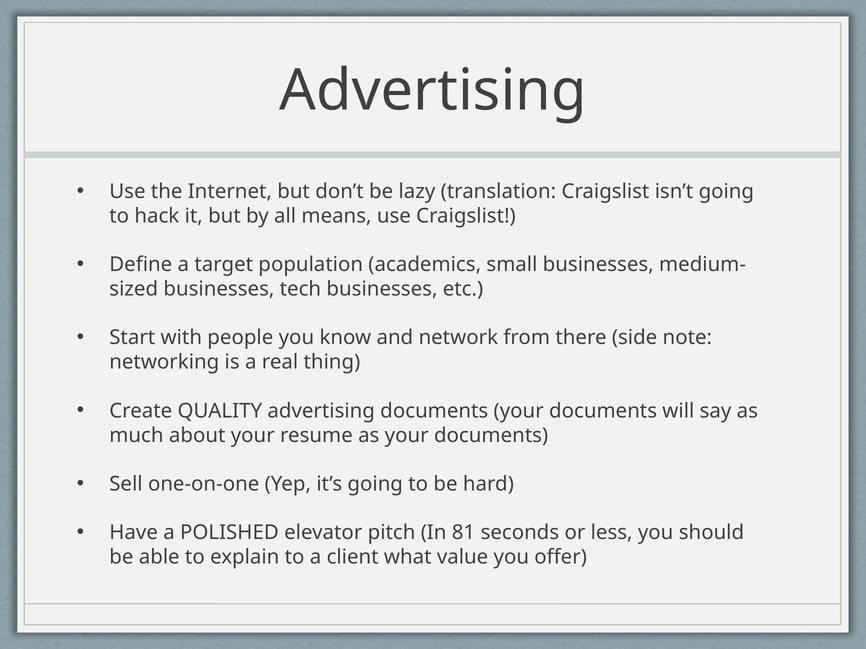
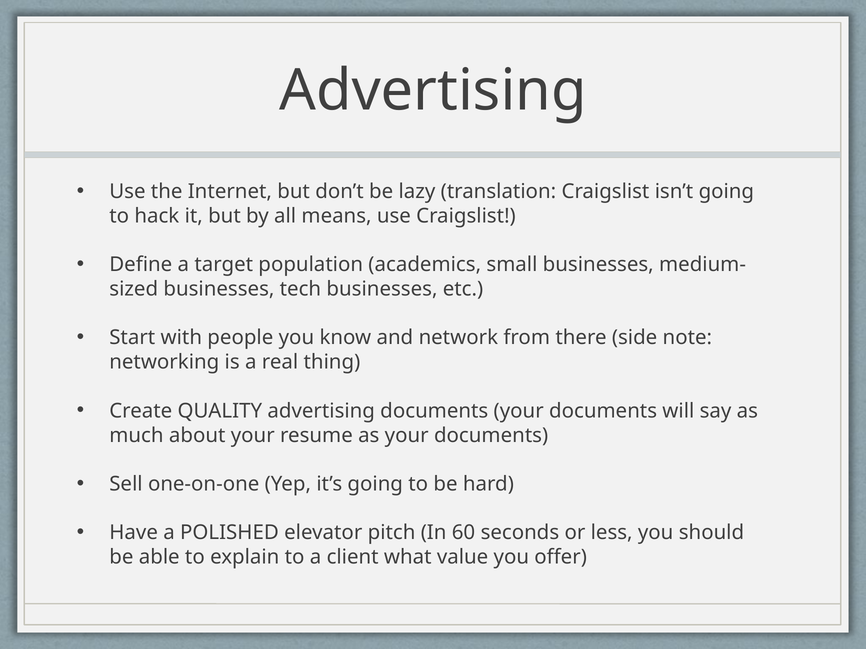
81: 81 -> 60 (463, 533)
